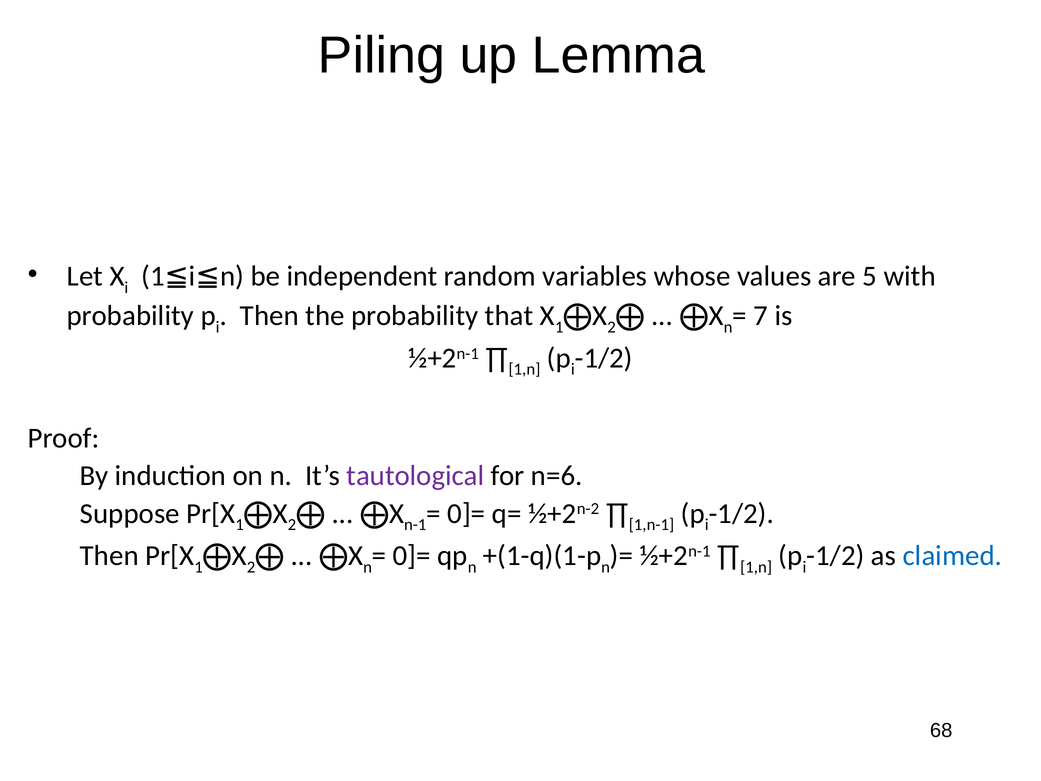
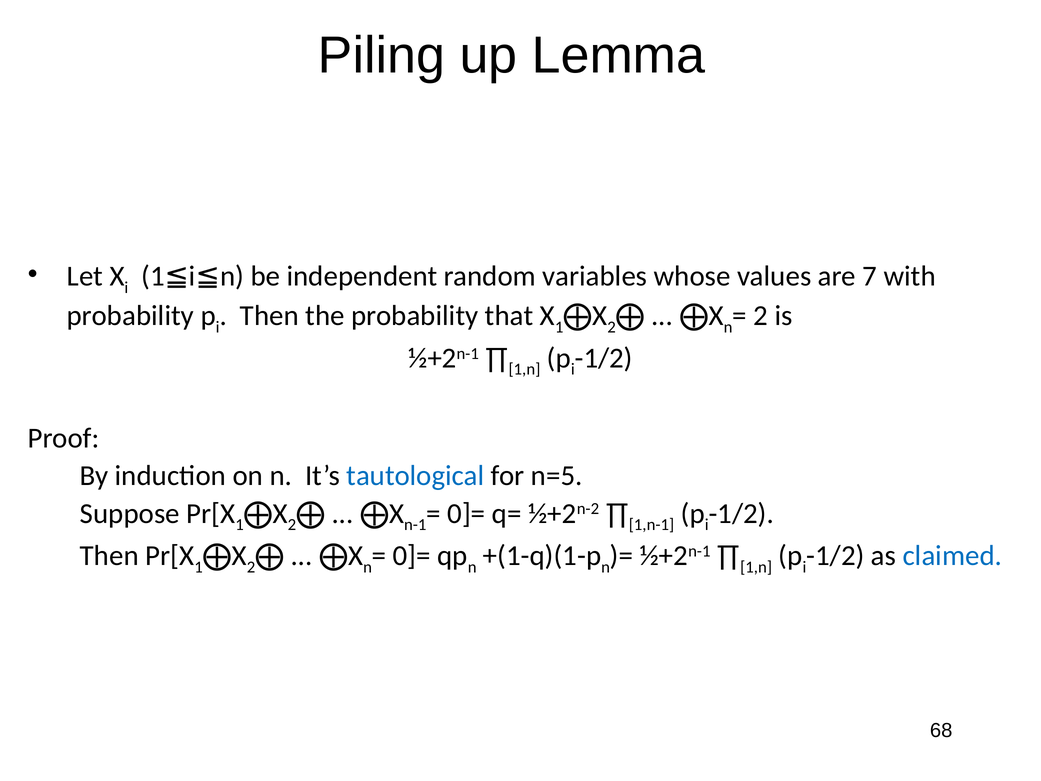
5: 5 -> 7 (870, 276)
7: 7 -> 2 (761, 316)
tautological colour: purple -> blue (415, 476)
n=6: n=6 -> n=5 (557, 476)
